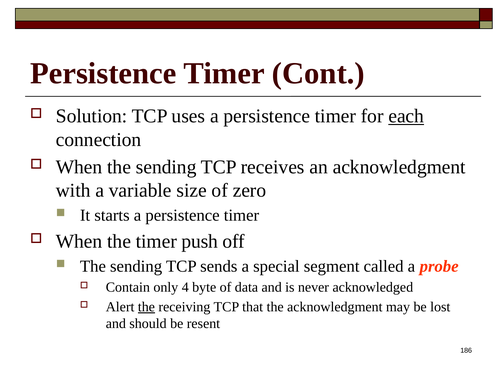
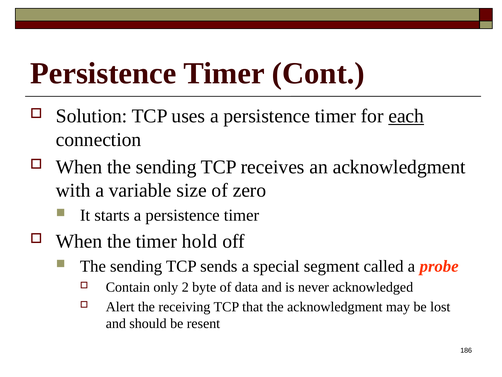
push: push -> hold (200, 241)
4: 4 -> 2 (185, 287)
the underline: present -> none (146, 306)
